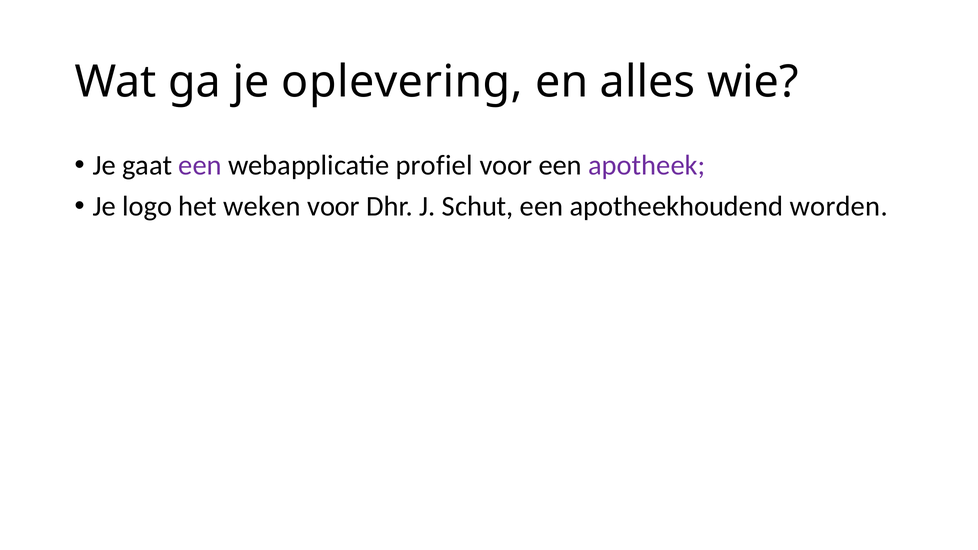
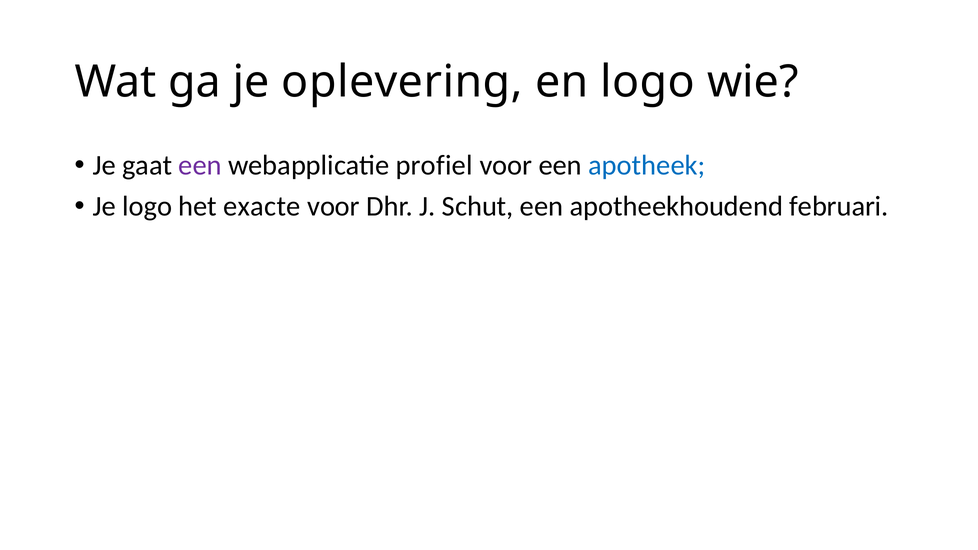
en alles: alles -> logo (647, 82)
apotheek colour: purple -> blue (647, 165)
weken: weken -> exacte (262, 206)
worden: worden -> februari (839, 206)
